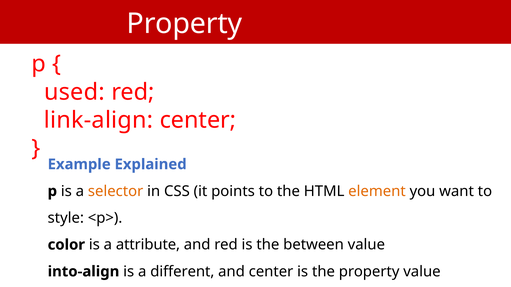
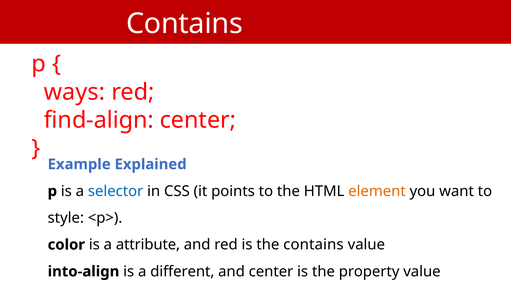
Property: Property -> Contains (184, 24)
used: used -> ways (74, 92)
link-align: link-align -> find-align (99, 120)
selector colour: orange -> blue (116, 191)
the between: between -> contains (313, 245)
